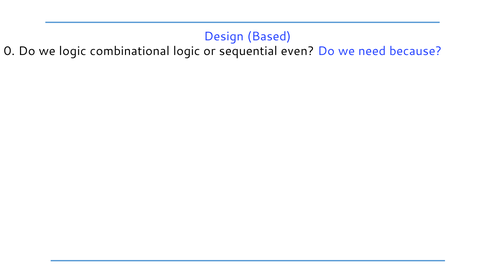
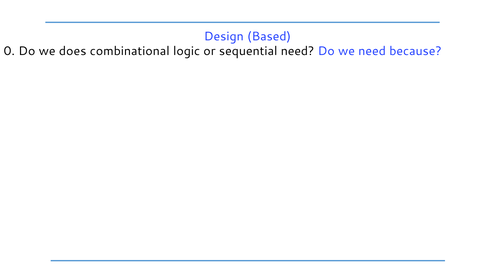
we logic: logic -> does (73, 51)
sequential even: even -> need (298, 51)
